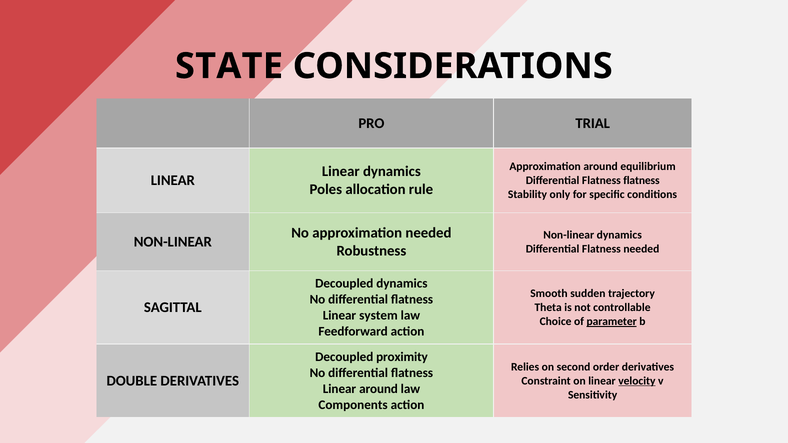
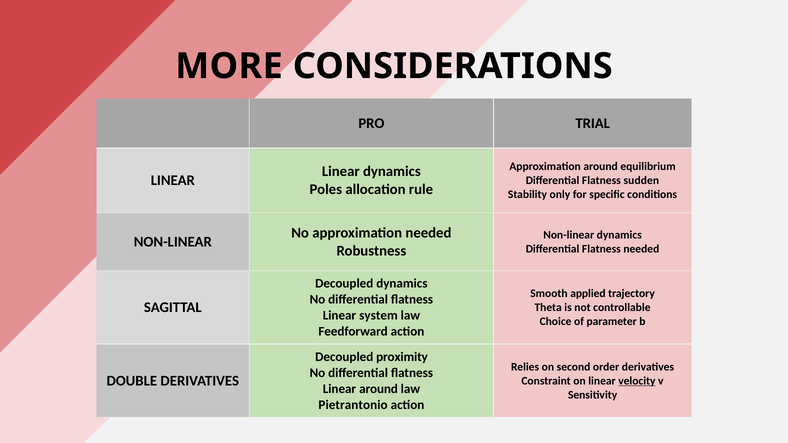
STATE: STATE -> MORE (229, 66)
Flatness flatness: flatness -> sudden (641, 181)
sudden: sudden -> applied (588, 294)
parameter underline: present -> none (612, 322)
Components: Components -> Pietrantonio (353, 405)
